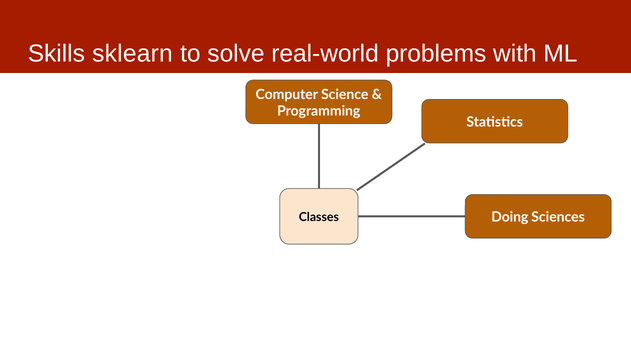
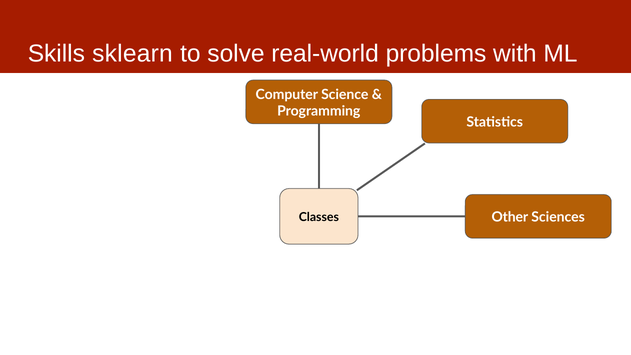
Doing: Doing -> Other (510, 217)
